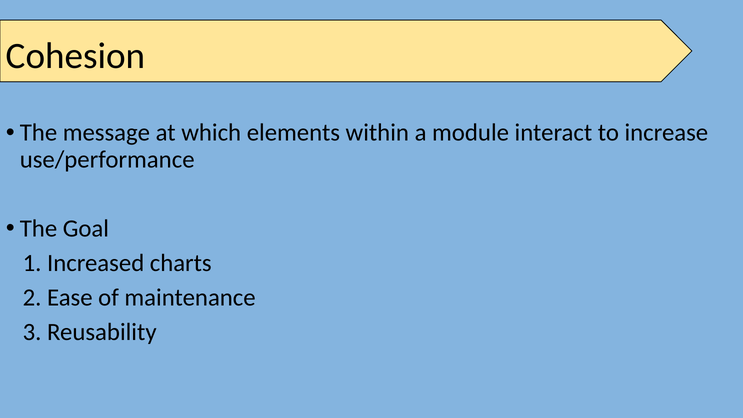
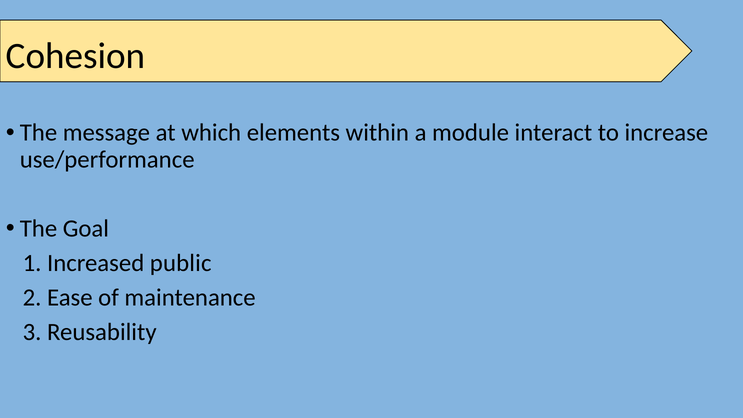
charts: charts -> public (181, 263)
